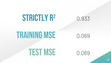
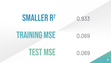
Strictly: Strictly -> Smaller (35, 18)
